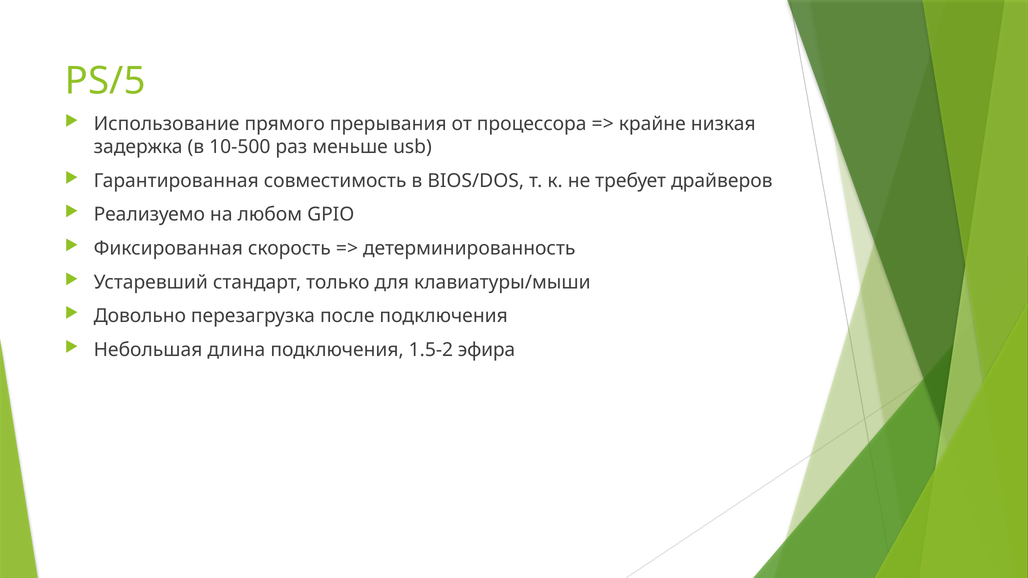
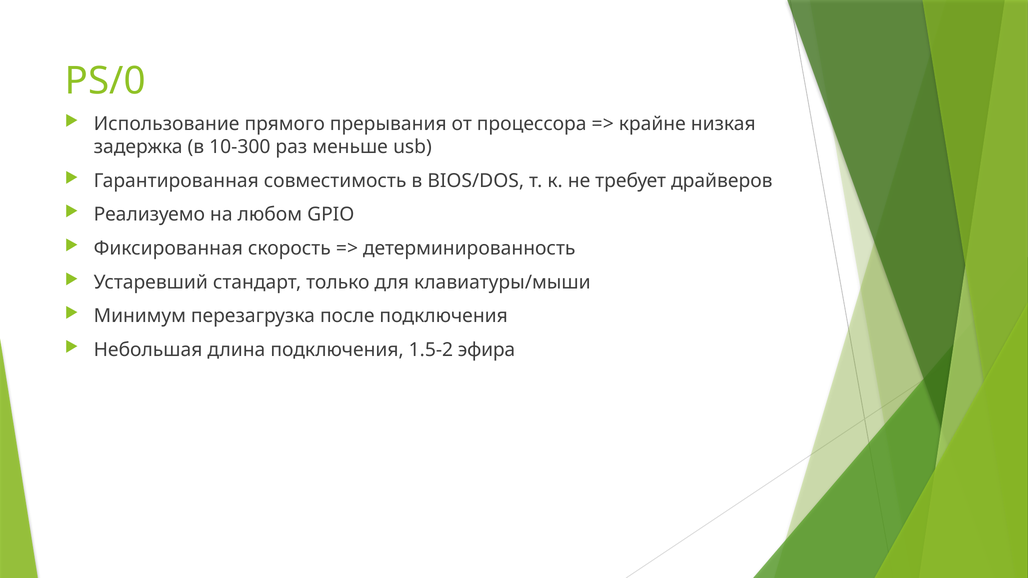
PS/5: PS/5 -> PS/0 (105, 81)
10-500: 10-500 -> 10-300 (240, 147)
Довольно: Довольно -> Минимум (140, 316)
